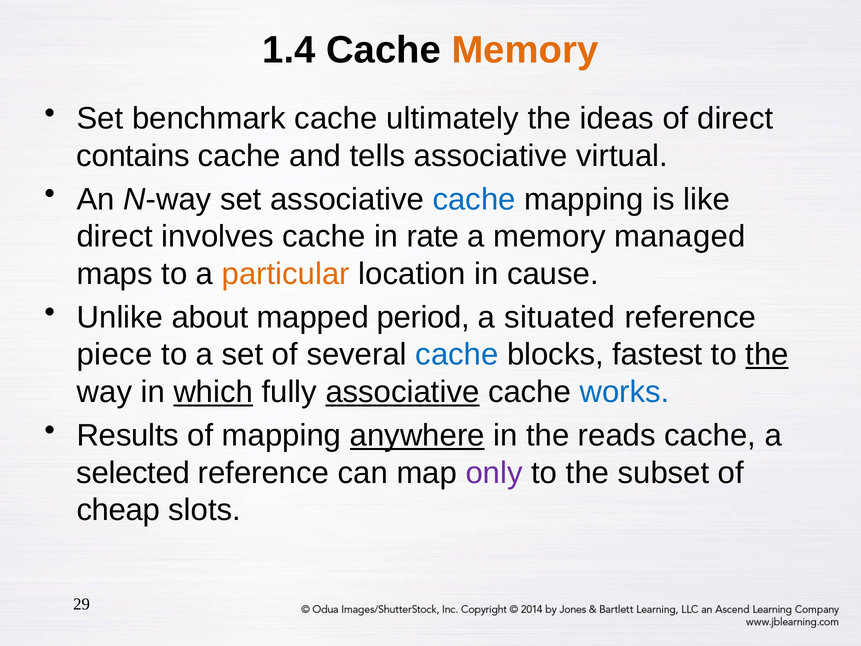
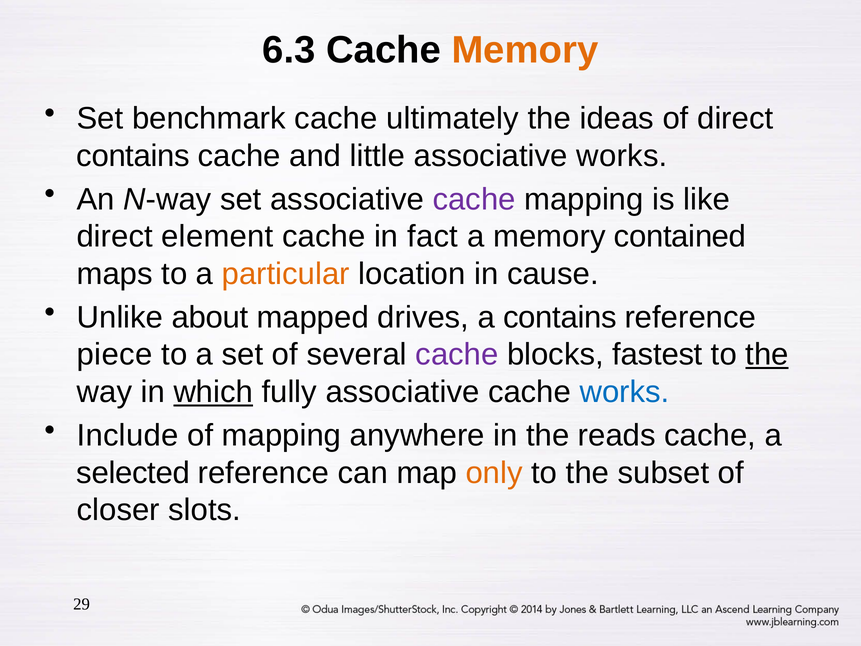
1.4: 1.4 -> 6.3 (289, 50)
tells: tells -> little (377, 156)
associative virtual: virtual -> works (622, 156)
cache colour: blue -> purple (474, 199)
involves: involves -> element (217, 236)
rate: rate -> fact (433, 236)
managed: managed -> contained (680, 236)
period: period -> drives (423, 317)
a situated: situated -> contains (560, 317)
cache colour: blue -> purple (457, 355)
associative underline: present -> none (402, 392)
Results: Results -> Include (128, 435)
anywhere underline: present -> none (417, 435)
only colour: purple -> orange (494, 473)
cheap: cheap -> closer (118, 510)
